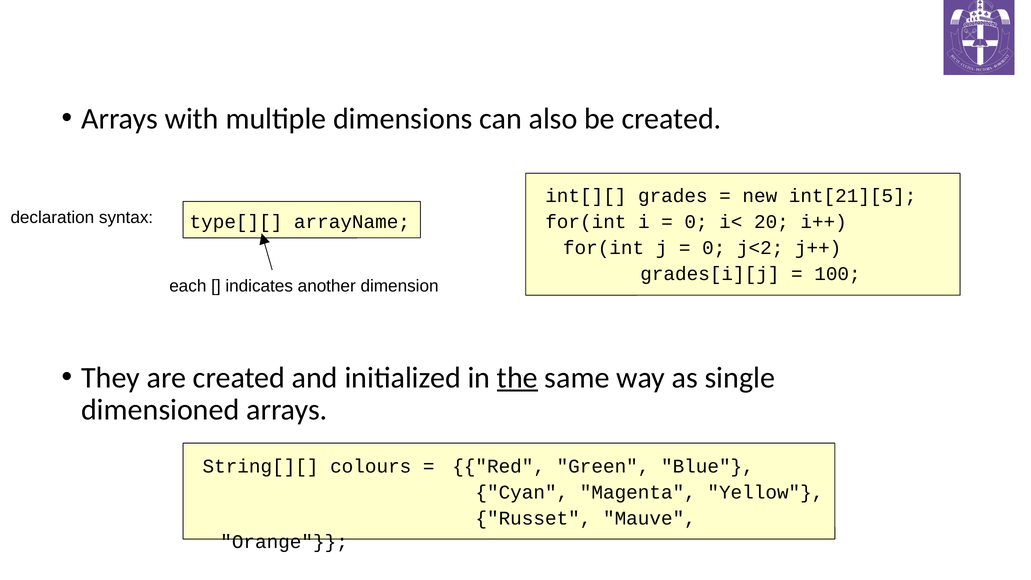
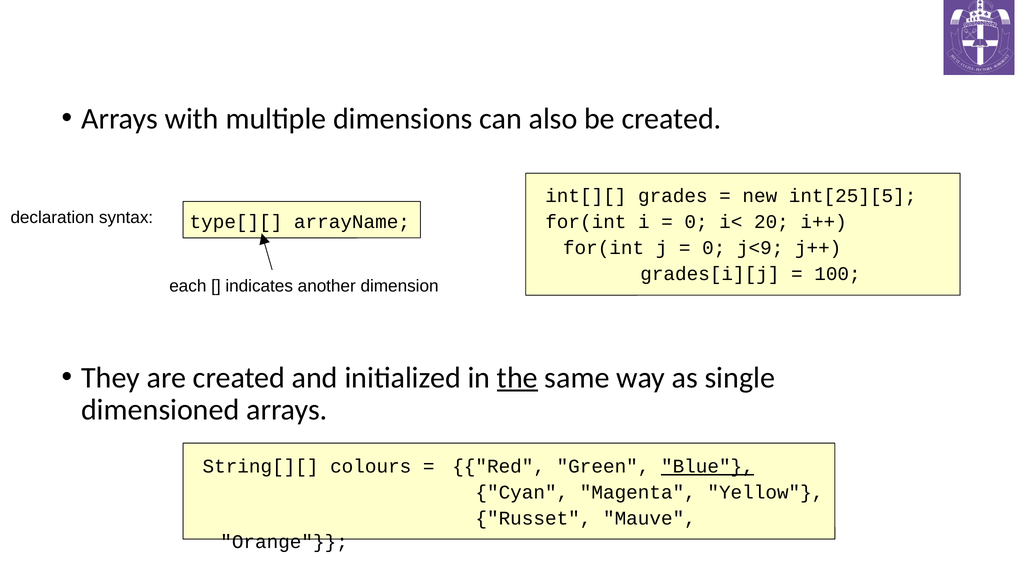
int[21][5: int[21][5 -> int[25][5 (853, 196)
j<2: j<2 -> j<9 (760, 248)
Blue underline: none -> present (707, 466)
